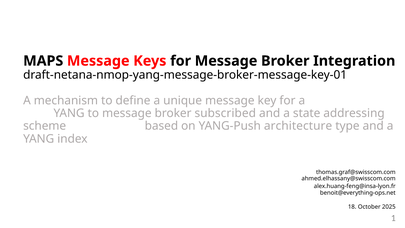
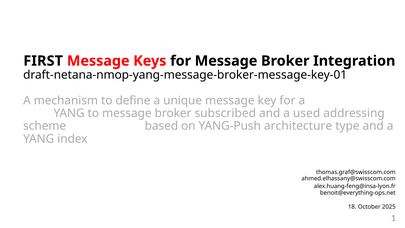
MAPS: MAPS -> FIRST (43, 61)
state: state -> used (307, 113)
